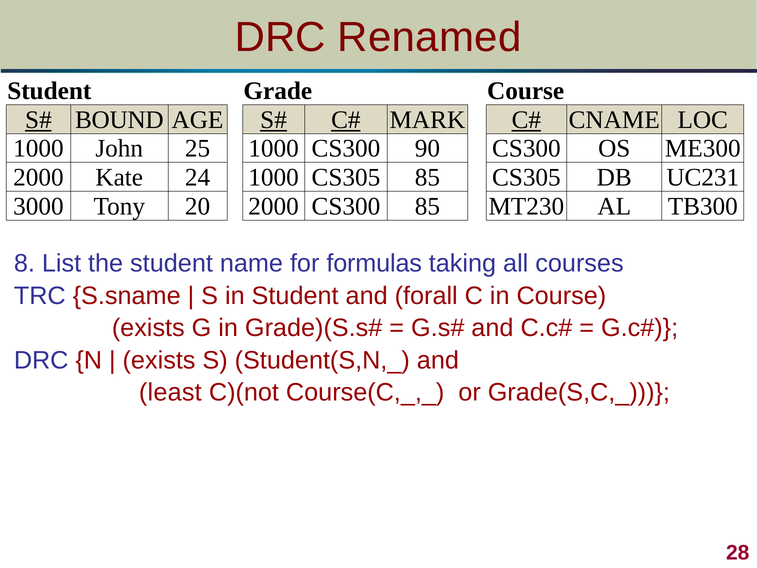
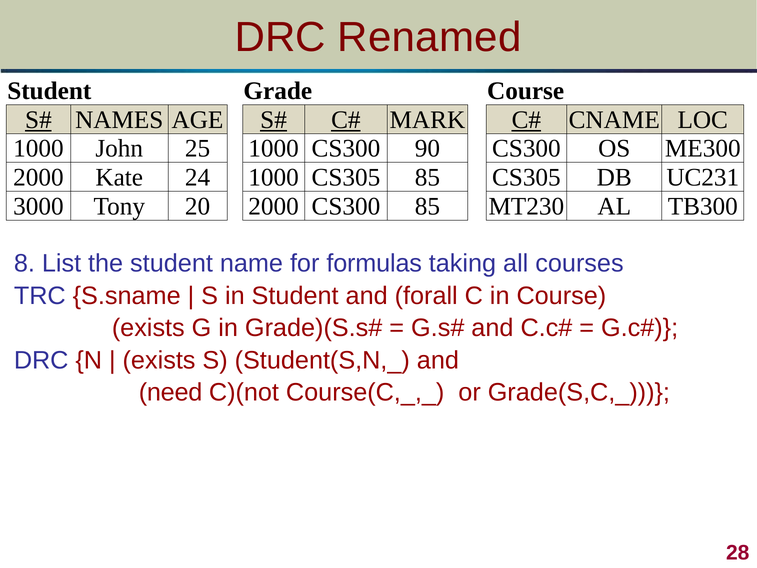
BOUND: BOUND -> NAMES (119, 120)
least: least -> need (171, 392)
